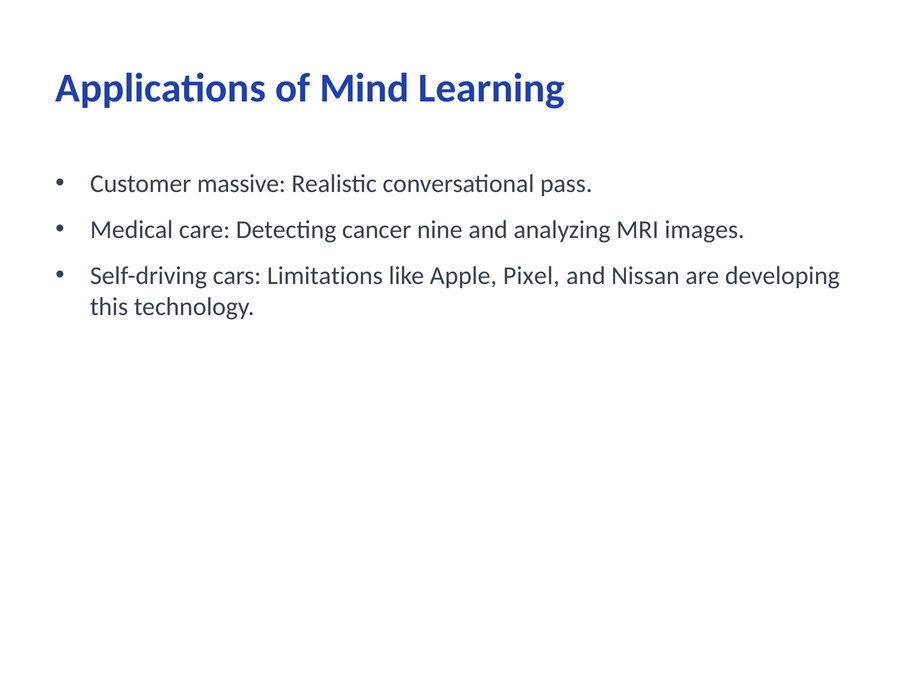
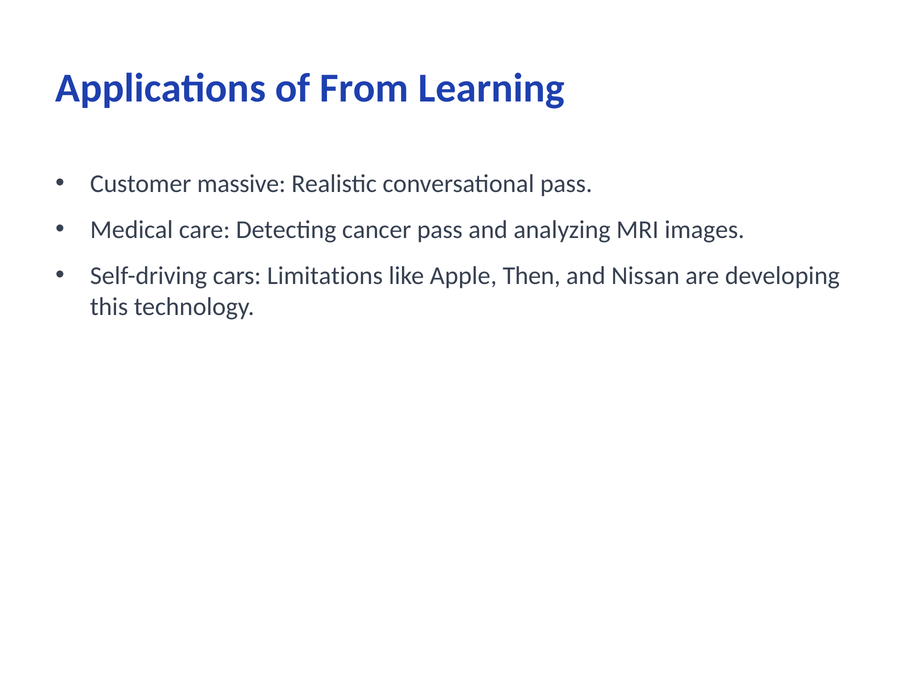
Mind: Mind -> From (364, 88)
cancer nine: nine -> pass (440, 230)
Pixel: Pixel -> Then (532, 276)
